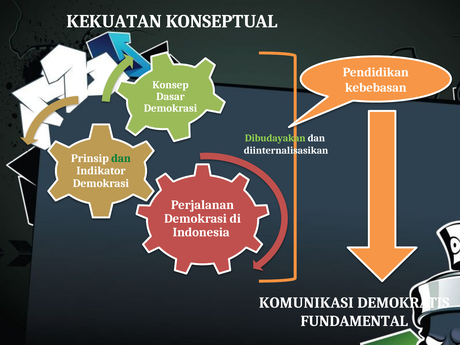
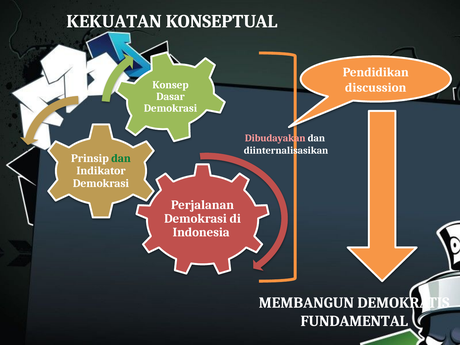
kebebasan: kebebasan -> discussion (376, 88)
Dibudayakan colour: light green -> pink (275, 138)
KOMUNIKASI: KOMUNIKASI -> MEMBANGUN (306, 303)
